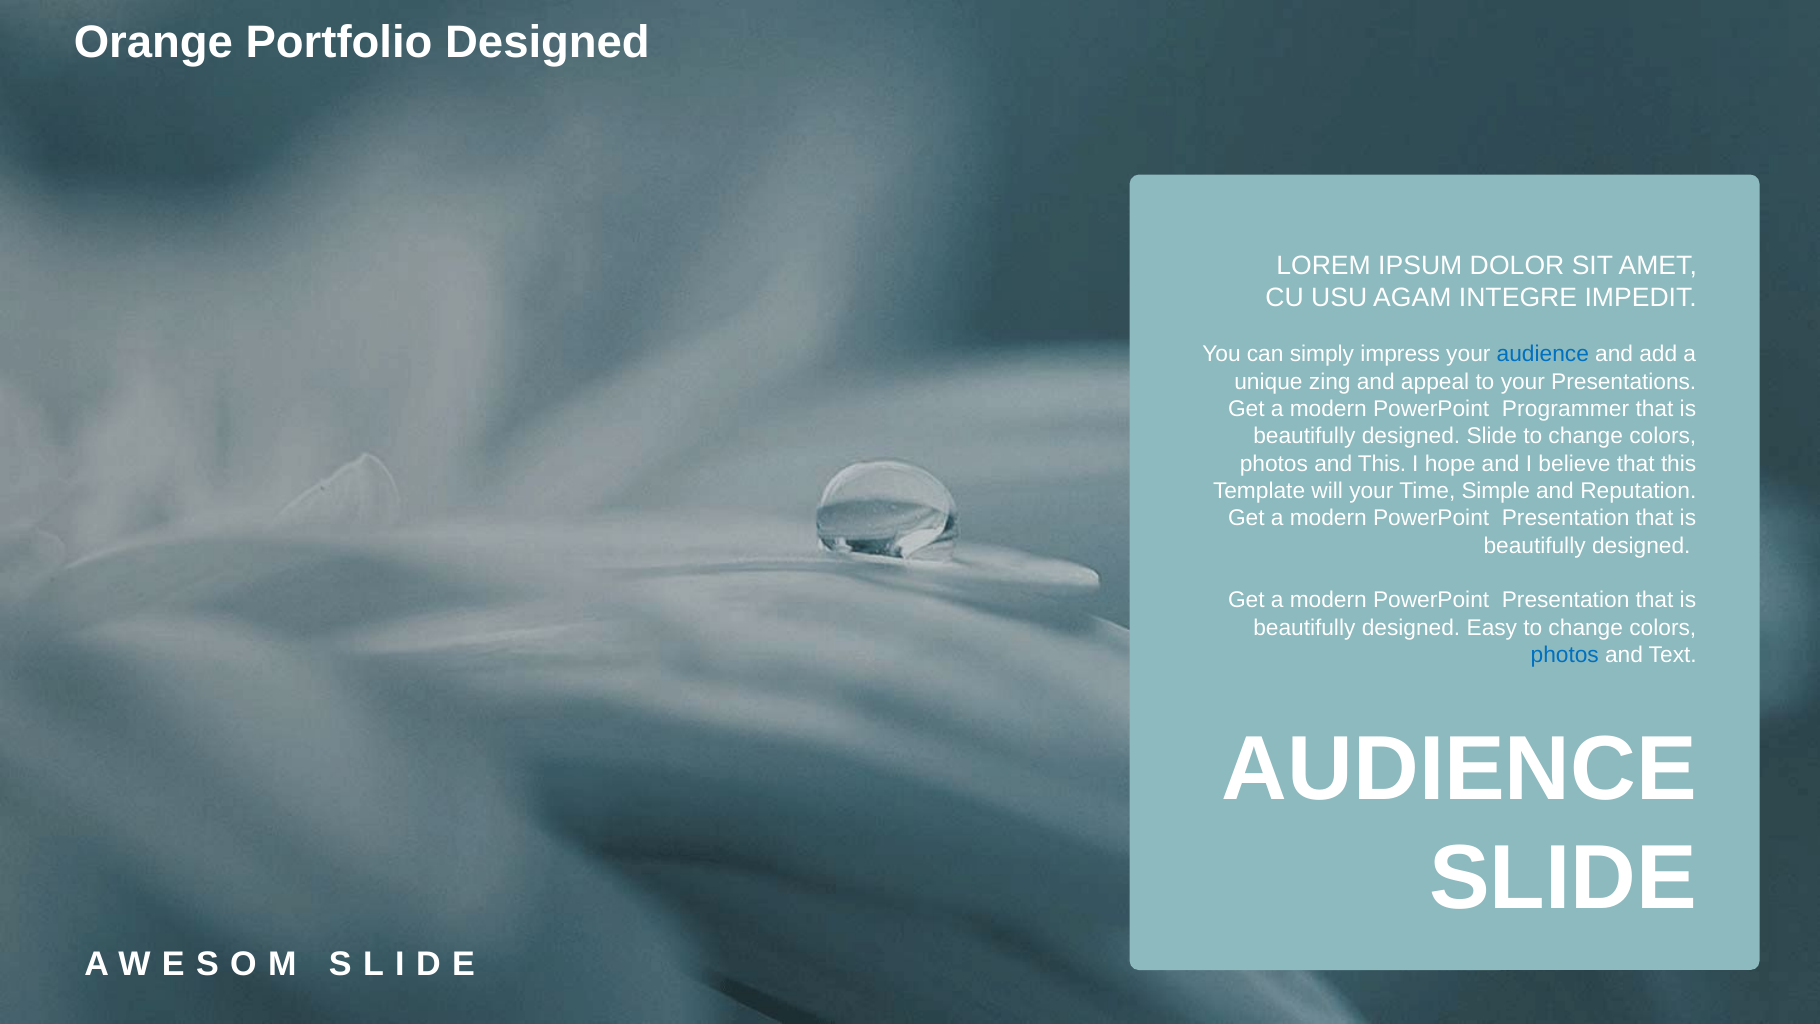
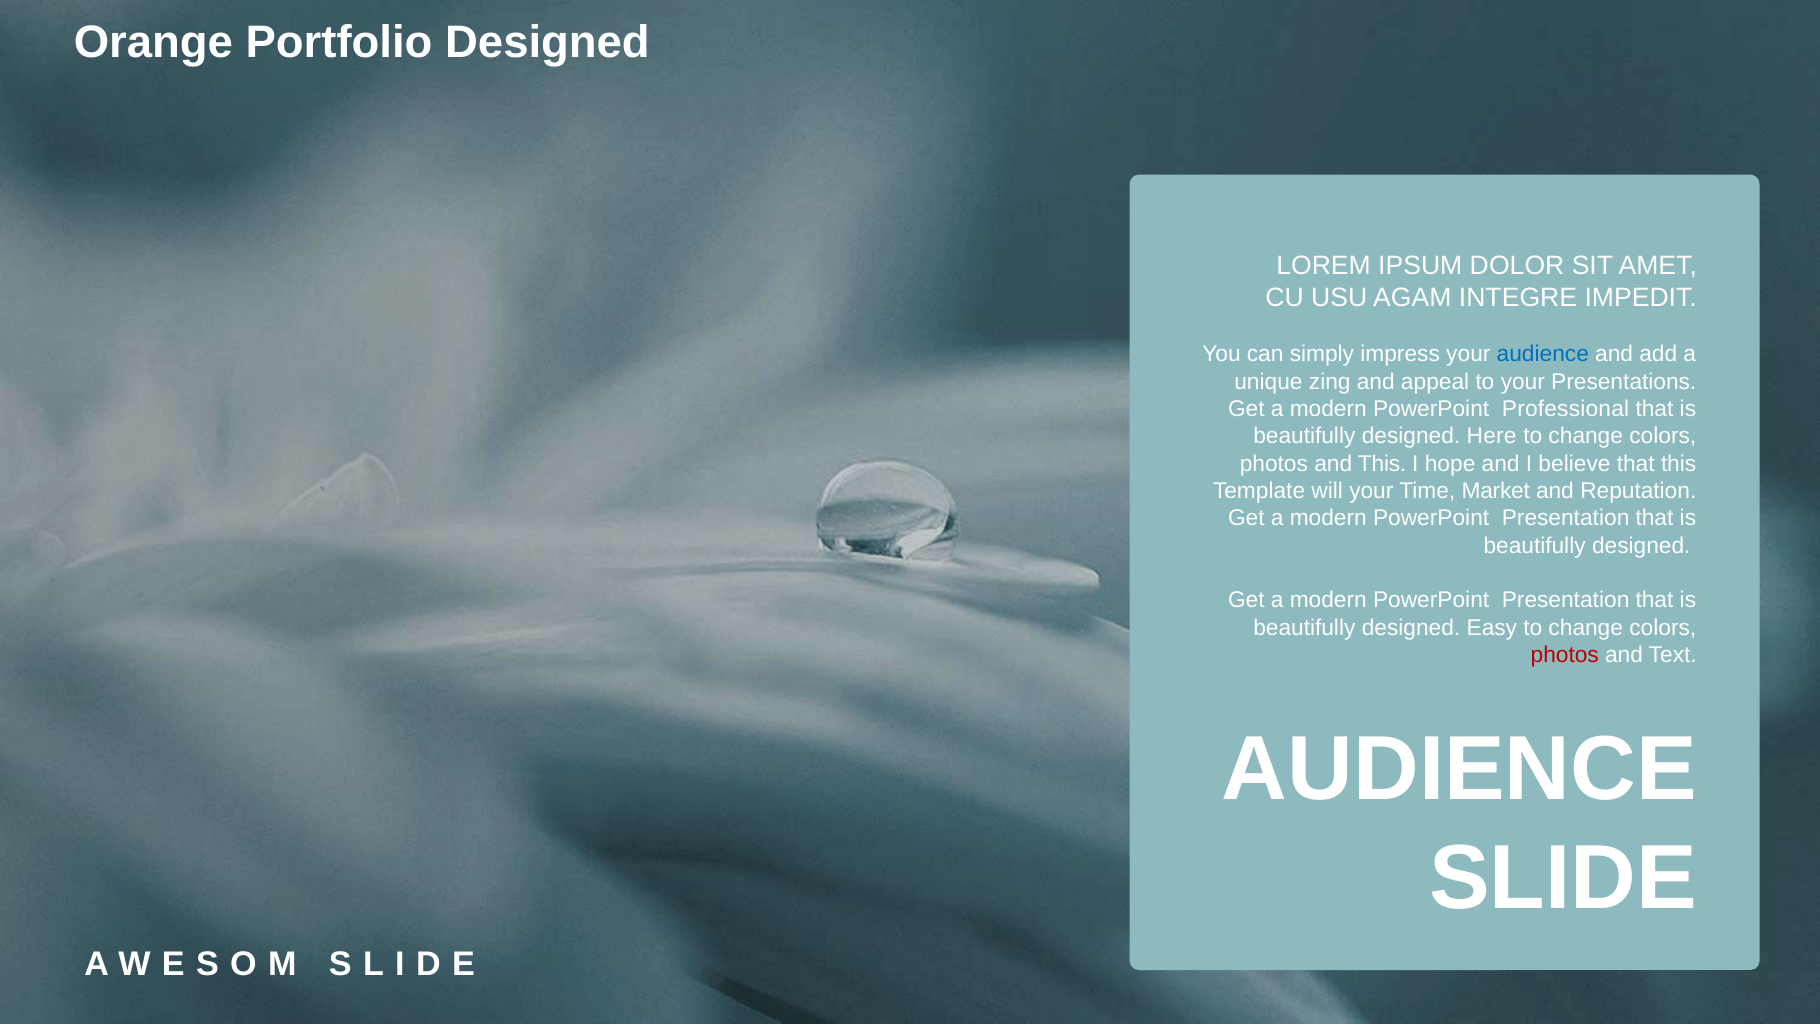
Programmer: Programmer -> Professional (1566, 409)
designed Slide: Slide -> Here (1492, 436)
Simple: Simple -> Market (1496, 491)
photos colour: blue -> red (1565, 655)
